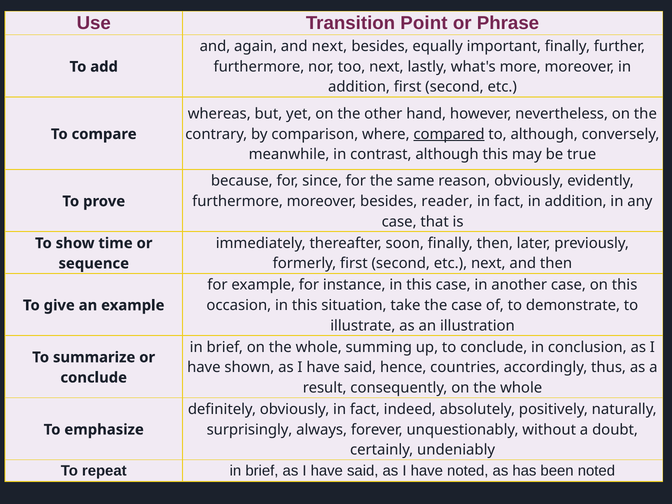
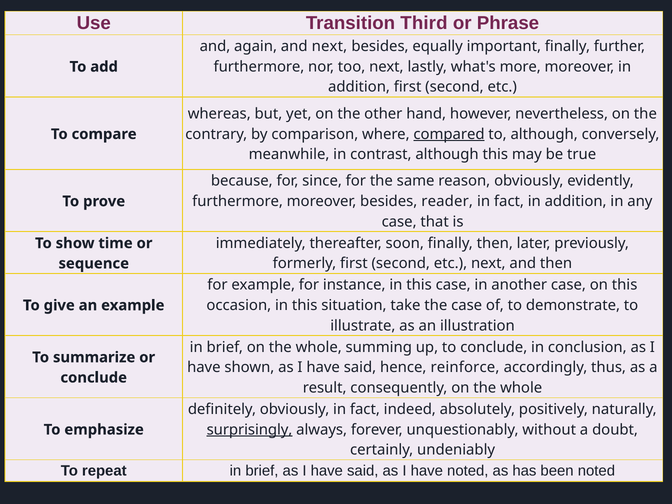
Point: Point -> Third (424, 23)
countries: countries -> reinforce (465, 367)
surprisingly underline: none -> present (250, 430)
